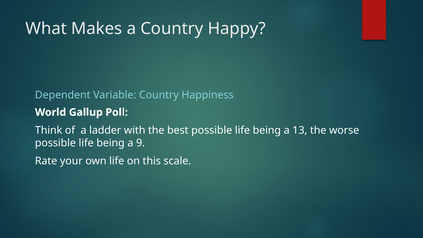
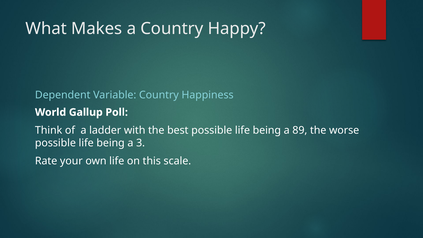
13: 13 -> 89 (300, 130)
9: 9 -> 3 (141, 143)
